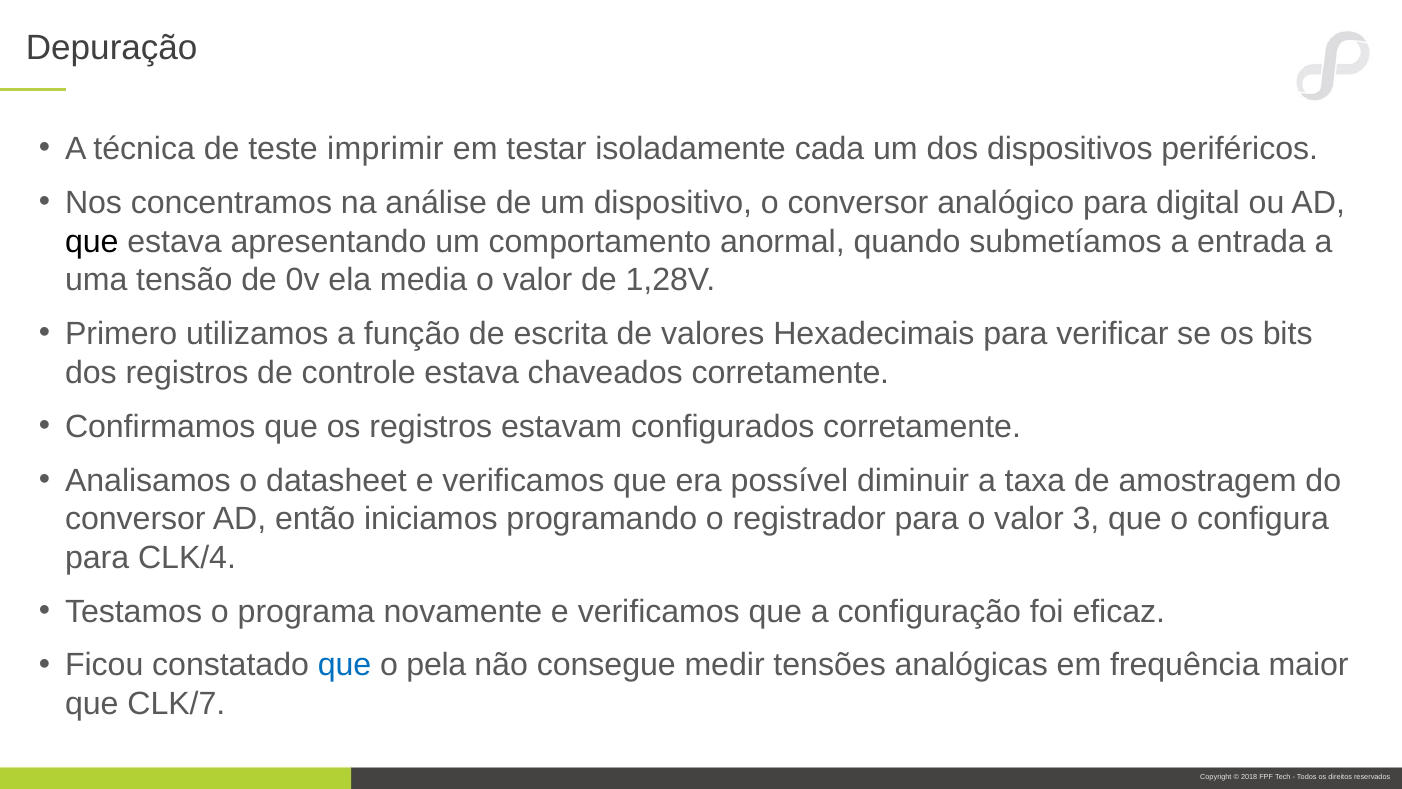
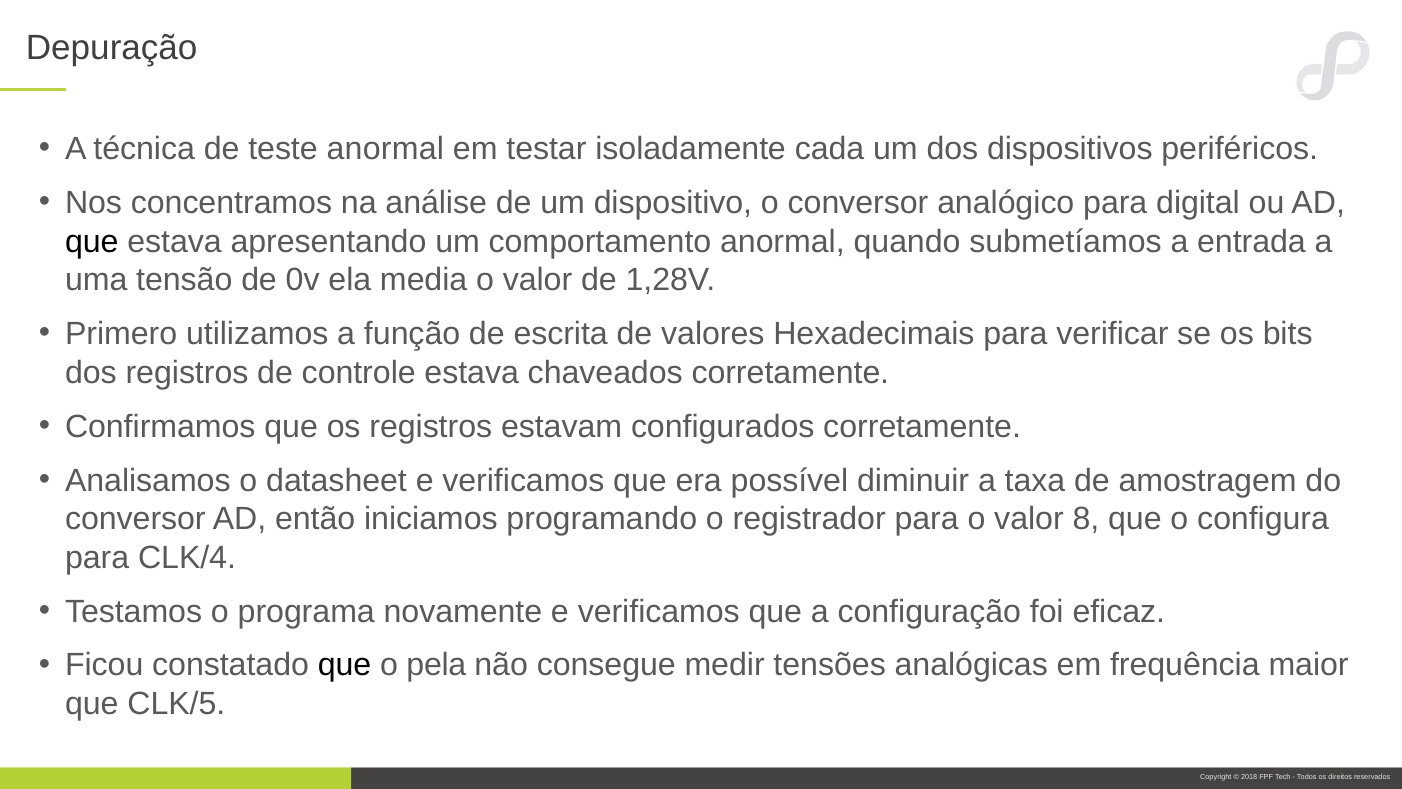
teste imprimir: imprimir -> anormal (385, 149)
3: 3 -> 8 (1086, 519)
que colour: blue -> black (345, 665)
CLK/7: CLK/7 -> CLK/5 (176, 704)
